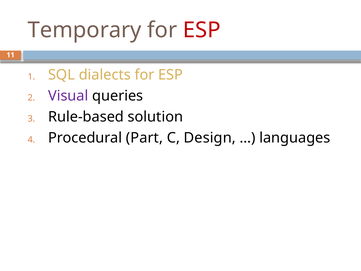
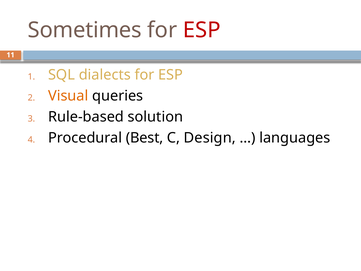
Temporary: Temporary -> Sometimes (85, 30)
Visual colour: purple -> orange (68, 96)
Part: Part -> Best (145, 138)
